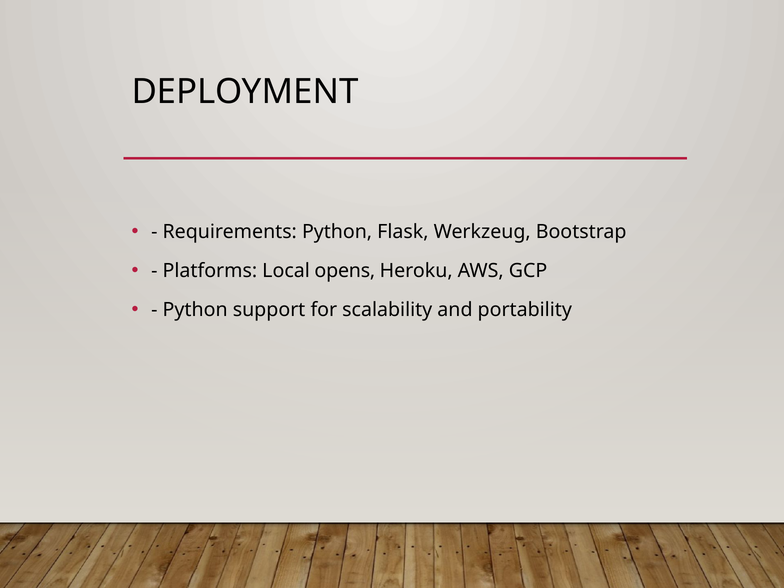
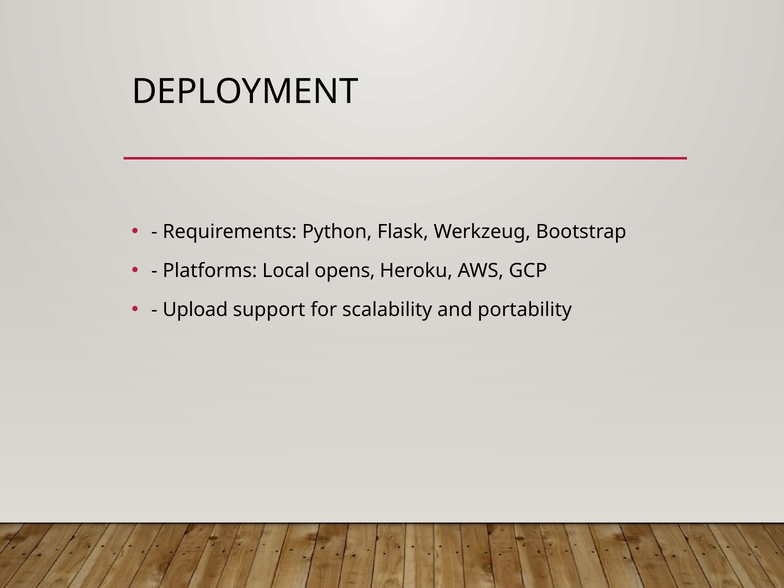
Python: Python -> Upload (195, 310)
